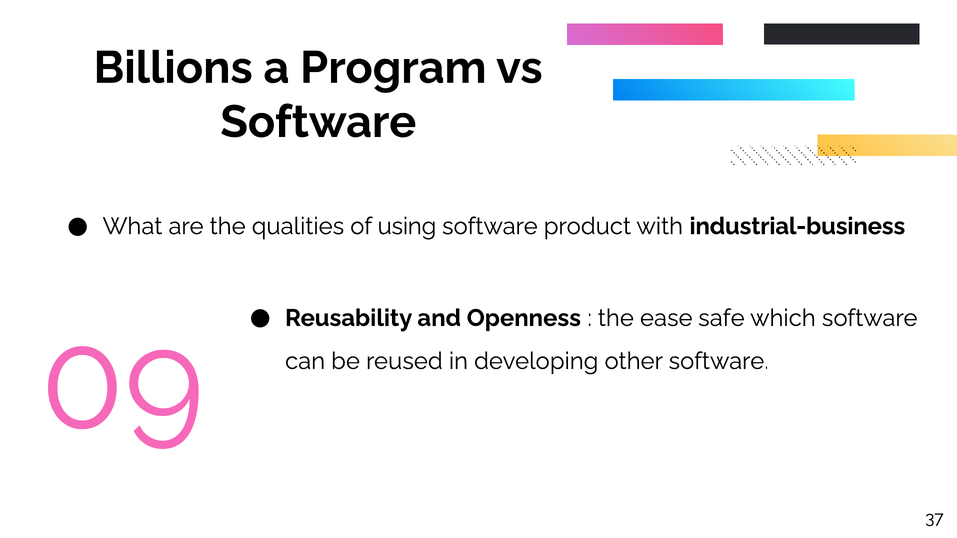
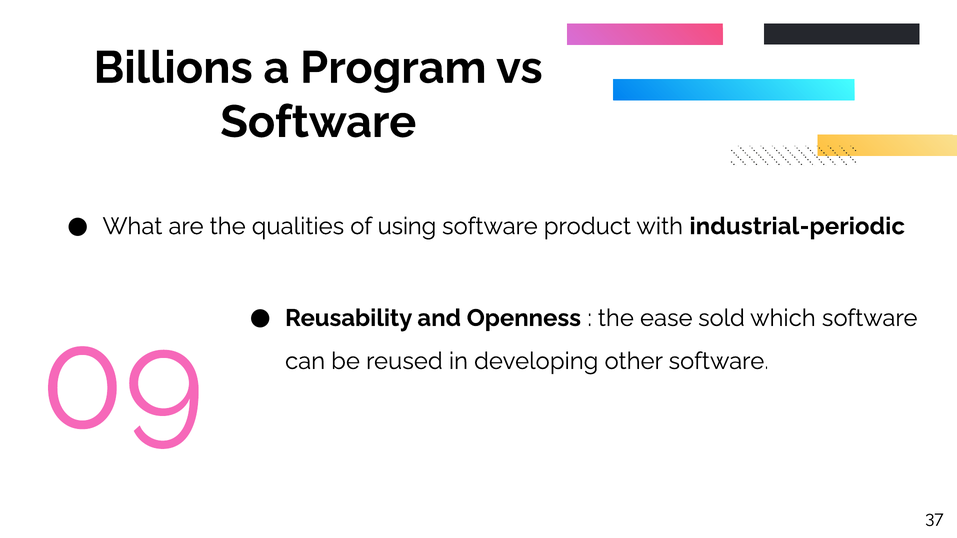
industrial-business: industrial-business -> industrial-periodic (797, 226)
safe: safe -> sold (721, 318)
